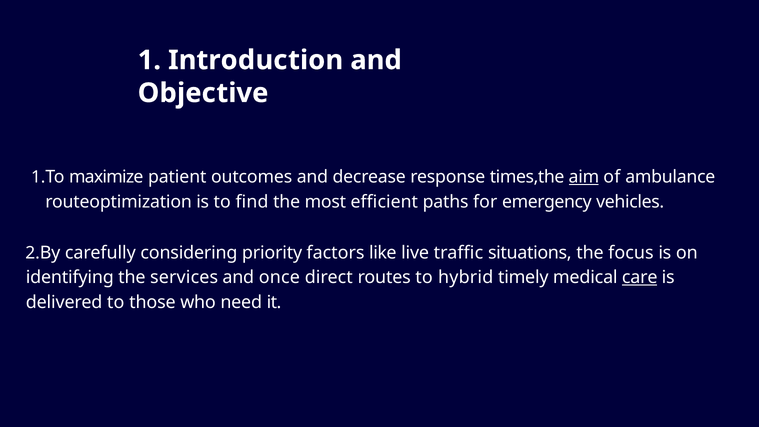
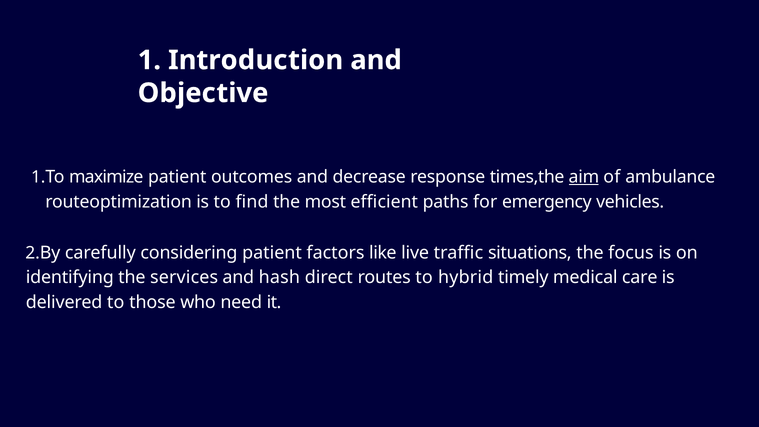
considering priority: priority -> patient (272, 253)
once: once -> hash (279, 277)
care underline: present -> none (640, 277)
